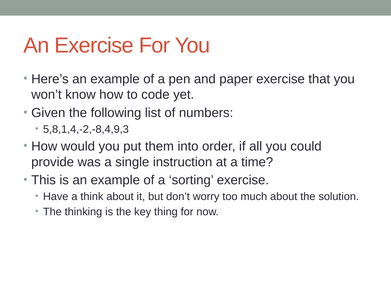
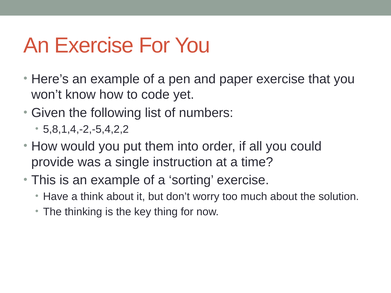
5,8,1,4,-2,-8,4,9,3: 5,8,1,4,-2,-8,4,9,3 -> 5,8,1,4,-2,-5,4,2,2 (86, 129)
